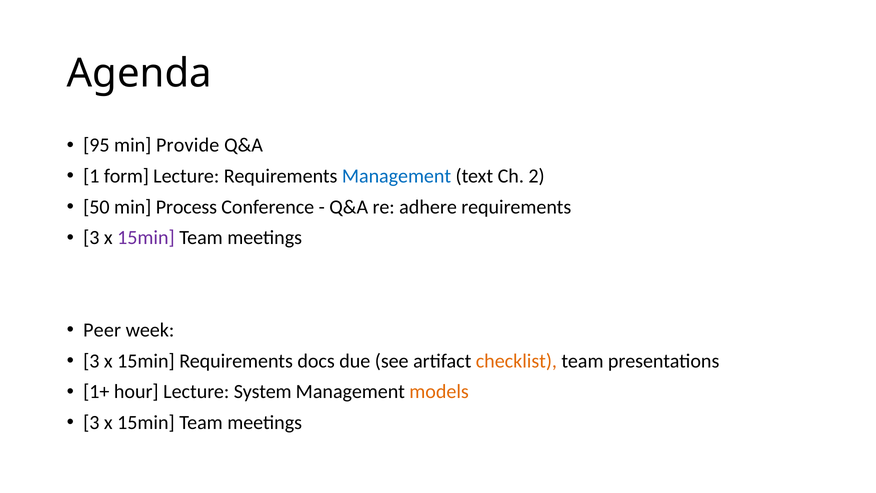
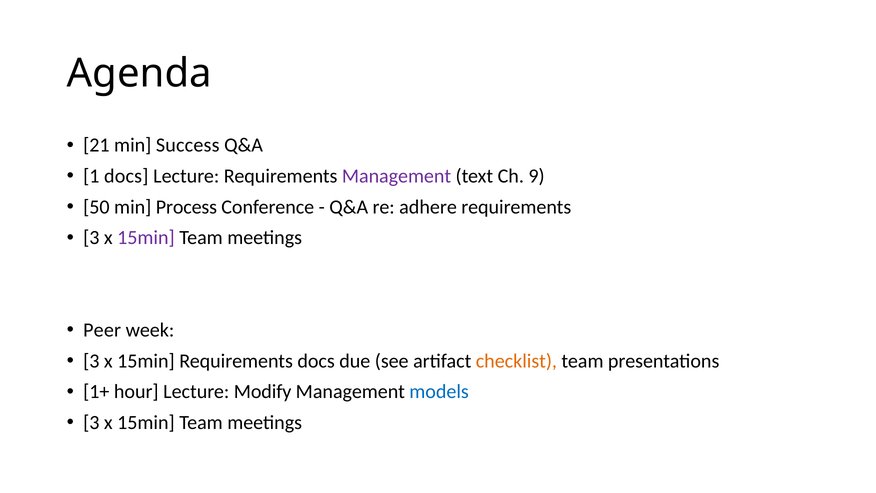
95: 95 -> 21 (96, 145)
Provide: Provide -> Success (188, 145)
1 form: form -> docs (126, 176)
Management colour: blue -> purple (397, 176)
2: 2 -> 9 (537, 176)
System: System -> Modify (263, 392)
models colour: orange -> blue (439, 392)
